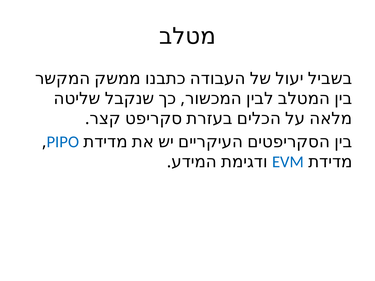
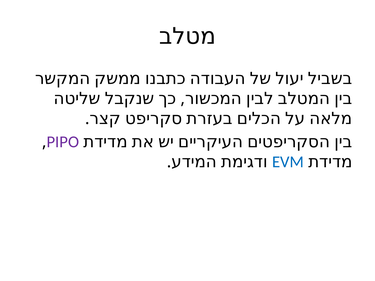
PIPO colour: blue -> purple (63, 142)
